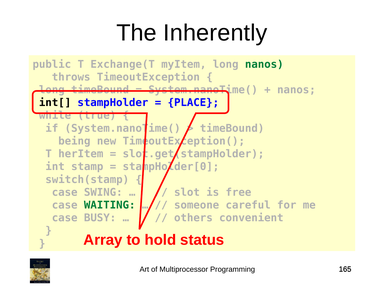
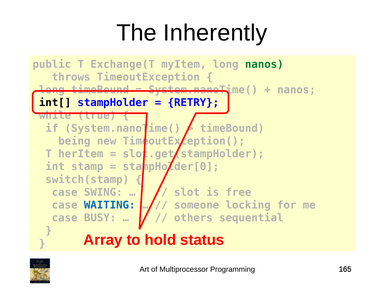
PLACE: PLACE -> RETRY (193, 103)
WAITING colour: green -> blue (110, 205)
careful: careful -> locking (248, 205)
convenient: convenient -> sequential (251, 218)
